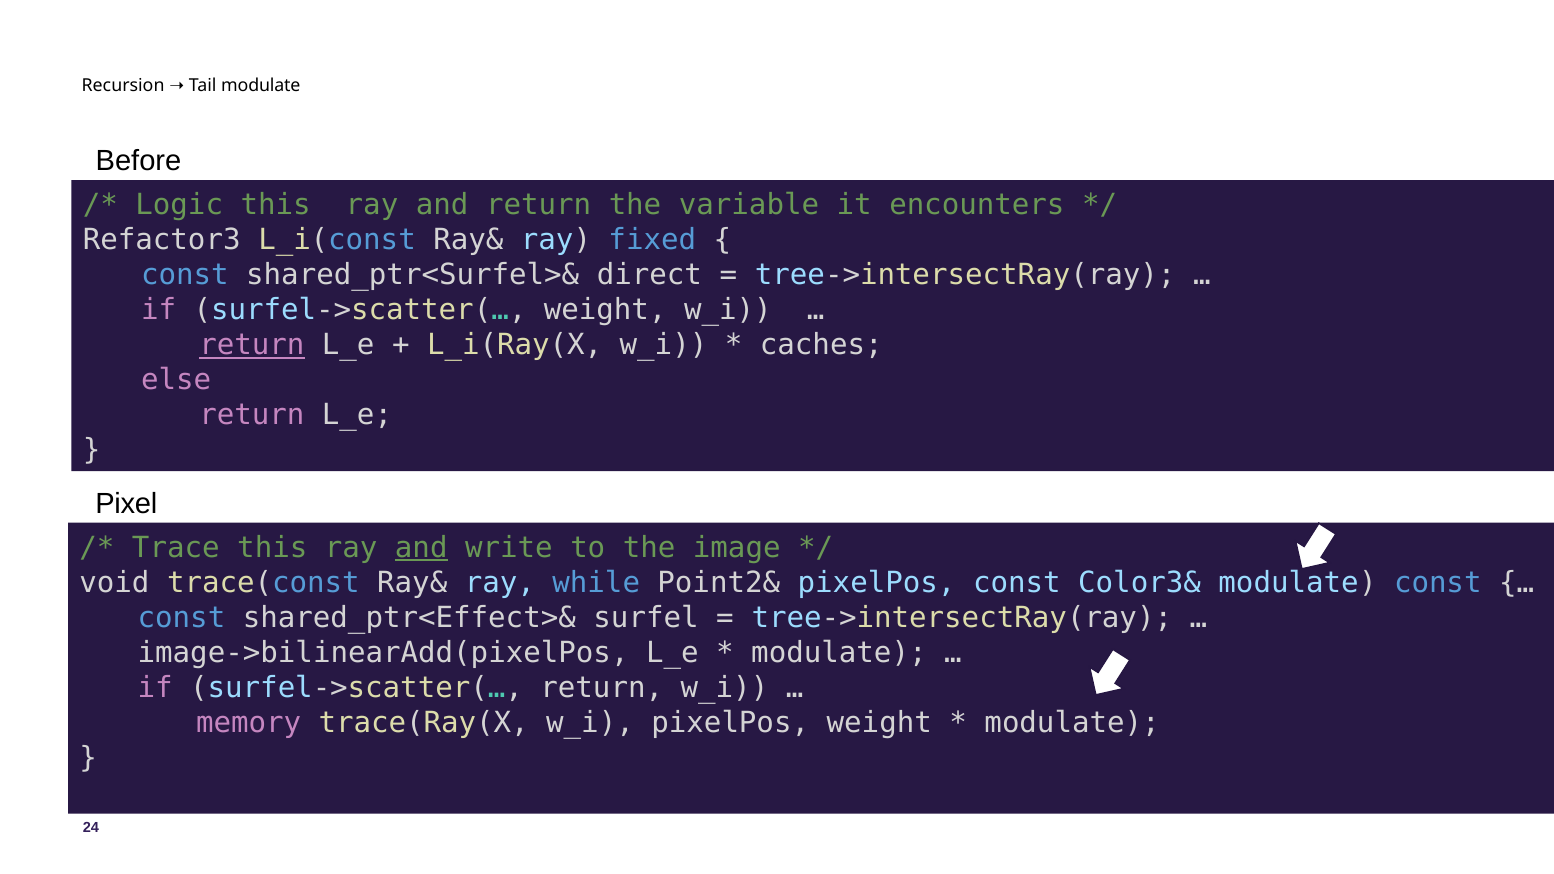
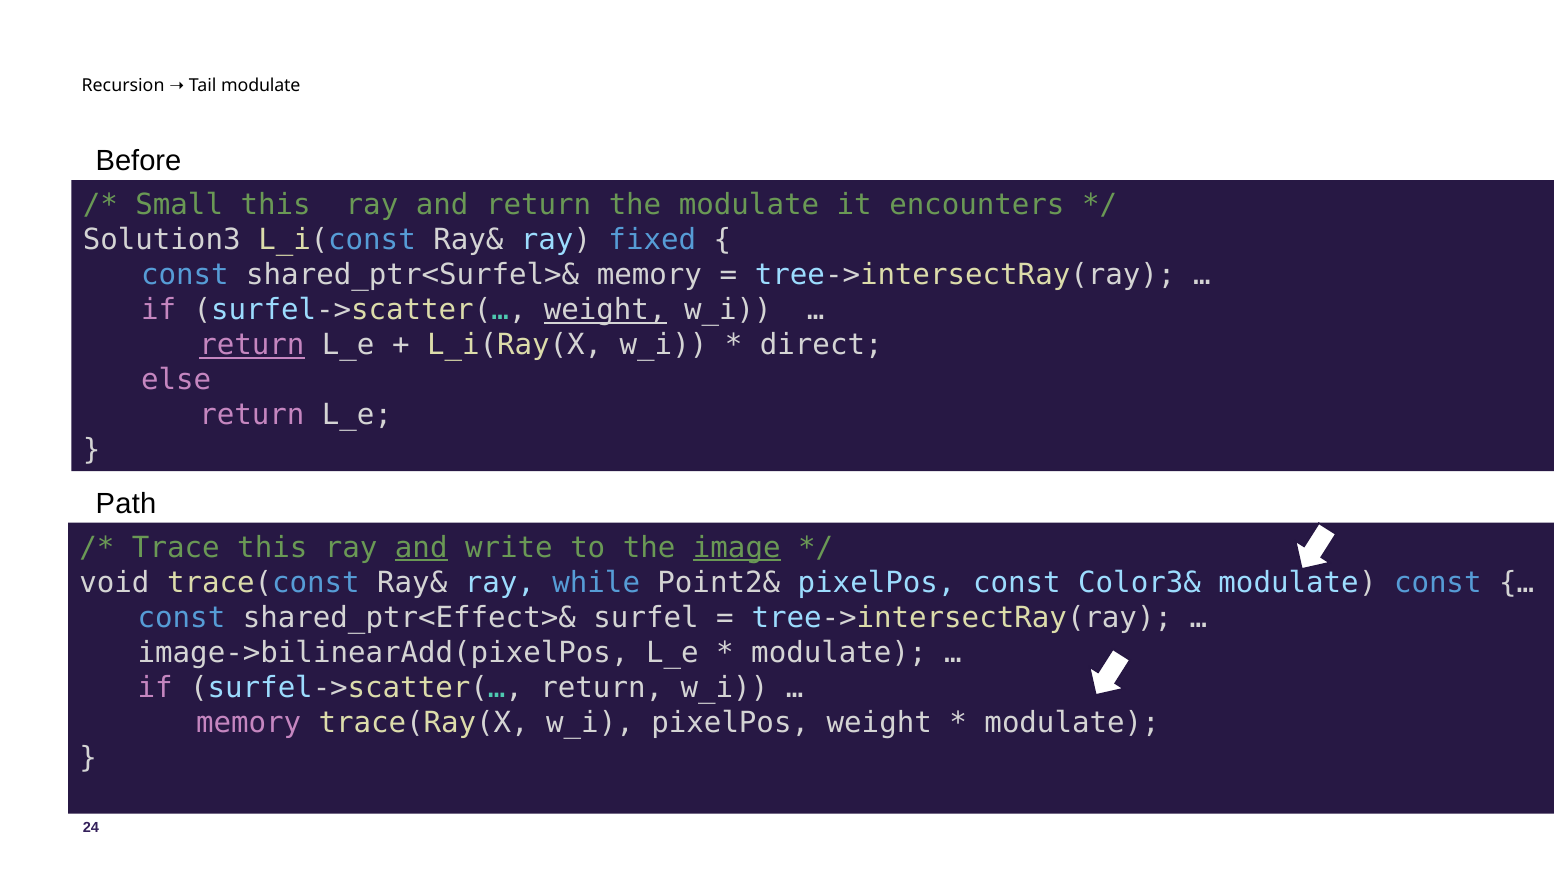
Logic: Logic -> Small (179, 205)
the variable: variable -> modulate (749, 205)
Refactor3: Refactor3 -> Solution3 (162, 240)
shared_ptr<Surfel>& direct: direct -> memory (649, 275)
weight underline: none -> present (605, 310)
caches: caches -> direct (821, 345)
Pixel: Pixel -> Path (126, 504)
image underline: none -> present (737, 548)
